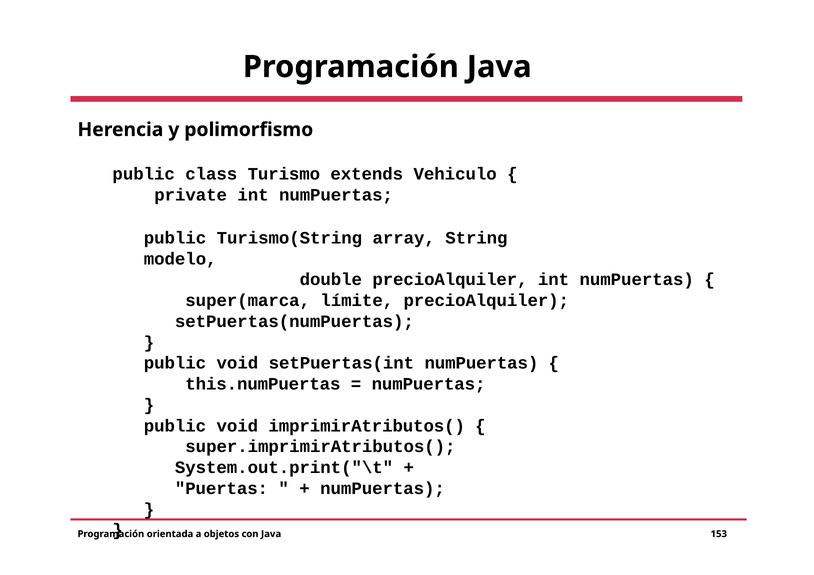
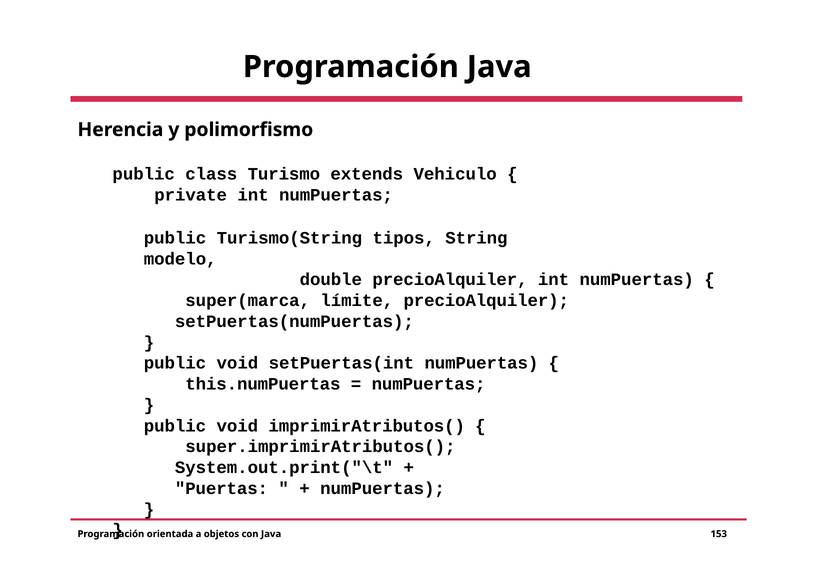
array: array -> tipos (404, 238)
